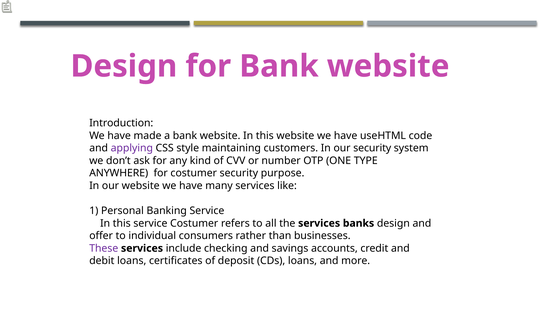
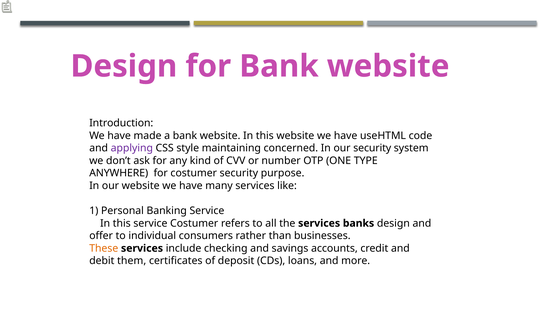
customers: customers -> concerned (291, 148)
These colour: purple -> orange (104, 249)
debit loans: loans -> them (132, 261)
